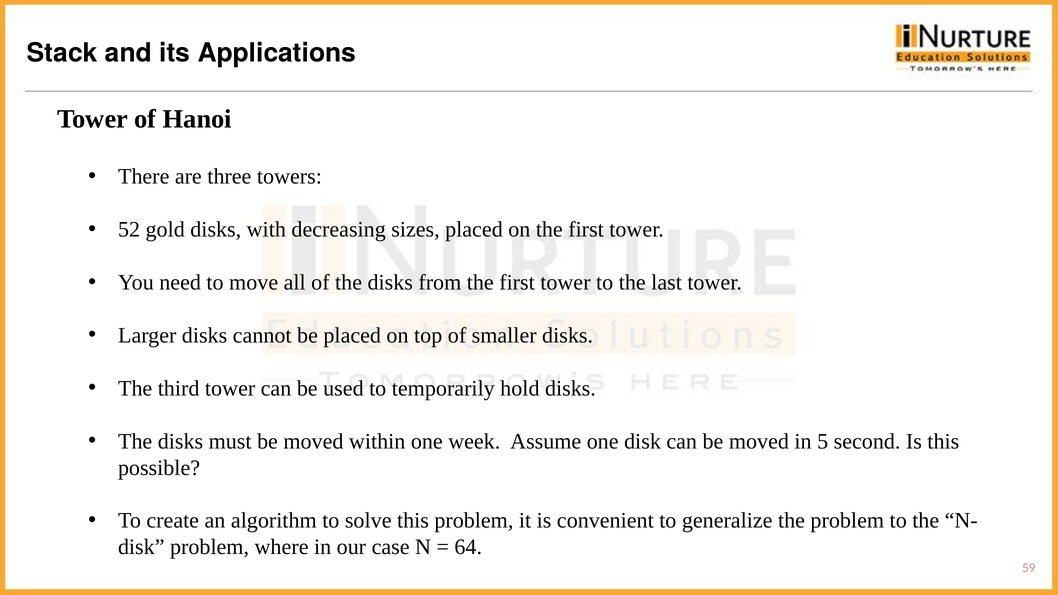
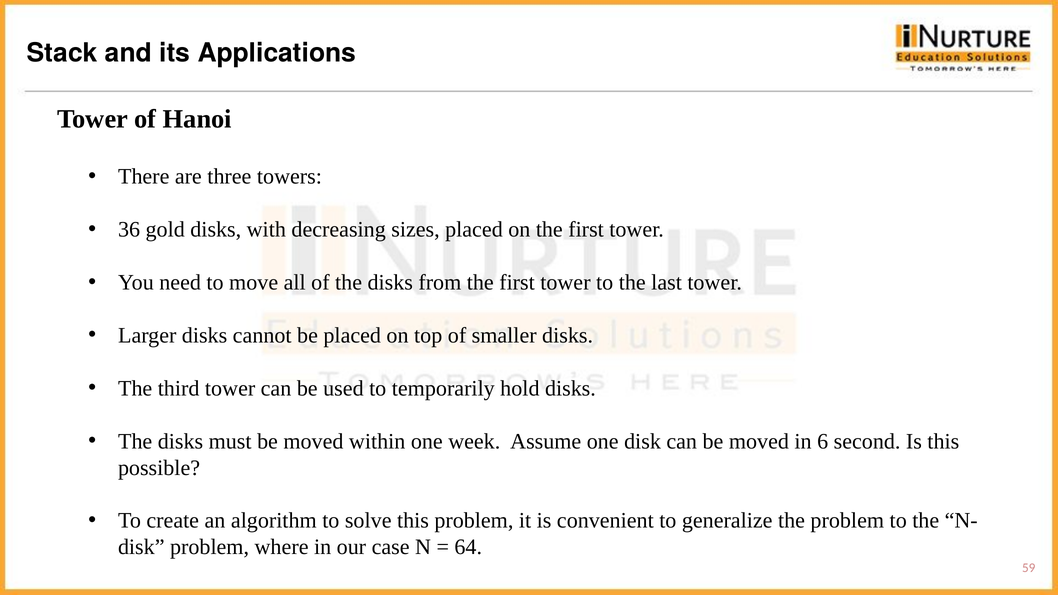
52: 52 -> 36 (129, 230)
5: 5 -> 6 (823, 441)
